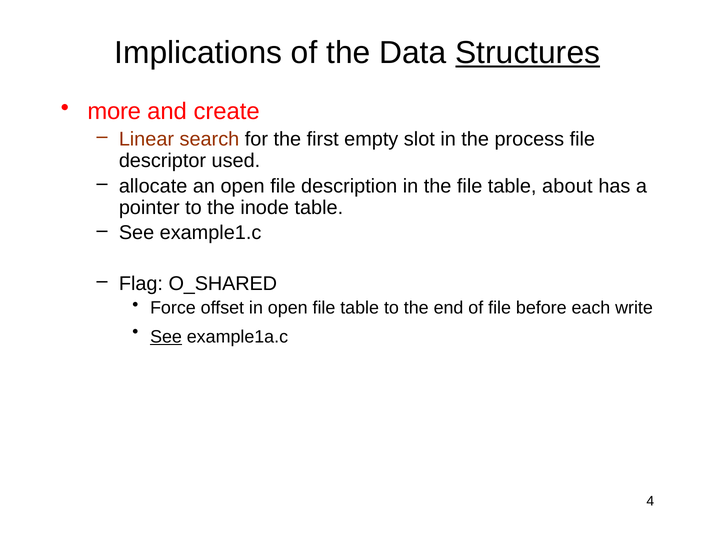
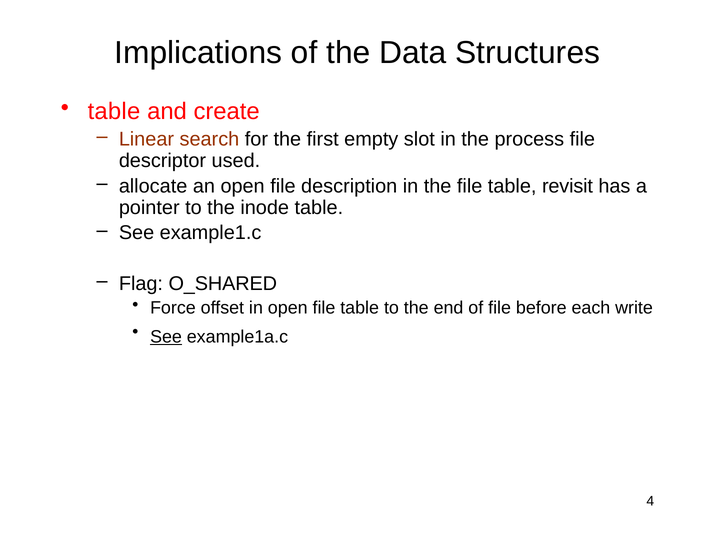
Structures underline: present -> none (528, 53)
more: more -> table (114, 112)
about: about -> revisit (567, 186)
